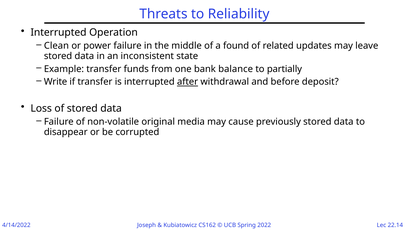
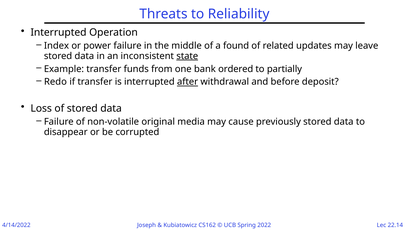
Clean: Clean -> Index (56, 46)
state underline: none -> present (187, 56)
balance: balance -> ordered (236, 69)
Write: Write -> Redo (55, 82)
